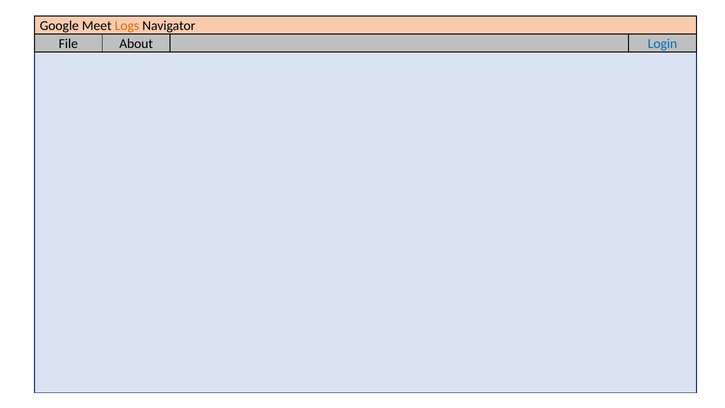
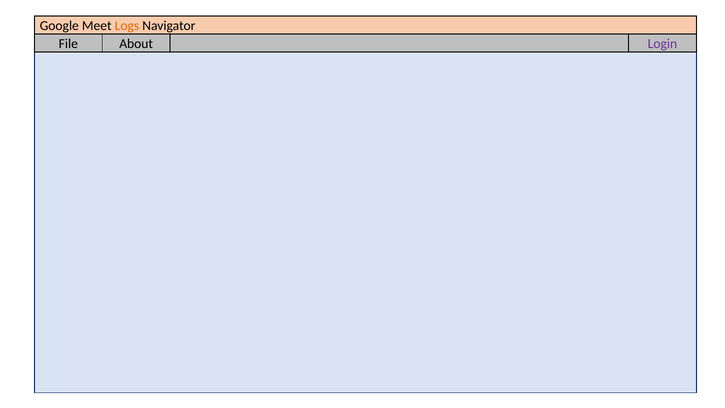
Login colour: blue -> purple (662, 44)
